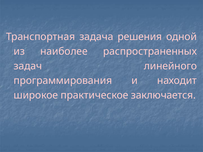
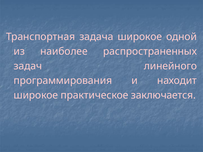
задача решения: решения -> широкое (140, 37)
